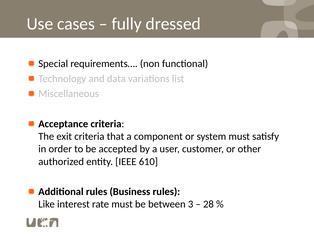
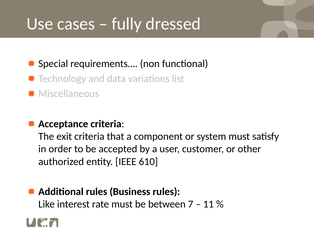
3: 3 -> 7 (191, 204)
28: 28 -> 11 (208, 204)
